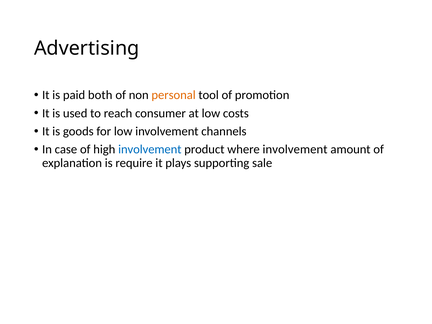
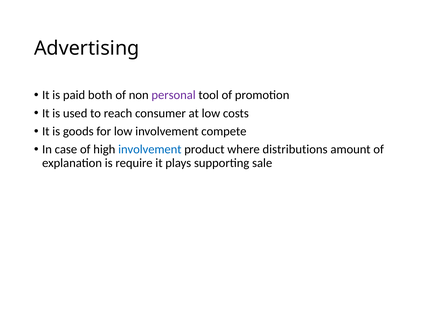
personal colour: orange -> purple (174, 95)
channels: channels -> compete (224, 131)
where involvement: involvement -> distributions (295, 149)
